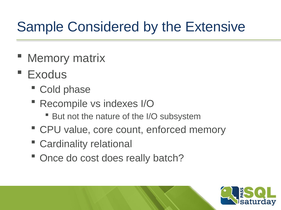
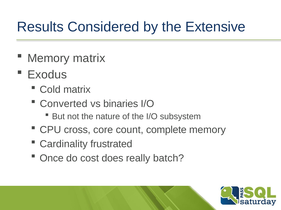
Sample: Sample -> Results (40, 27)
Cold phase: phase -> matrix (77, 90)
Recompile: Recompile -> Converted (64, 104)
indexes: indexes -> binaries (121, 104)
value: value -> cross (77, 130)
enforced: enforced -> complete (166, 130)
relational: relational -> frustrated (111, 144)
